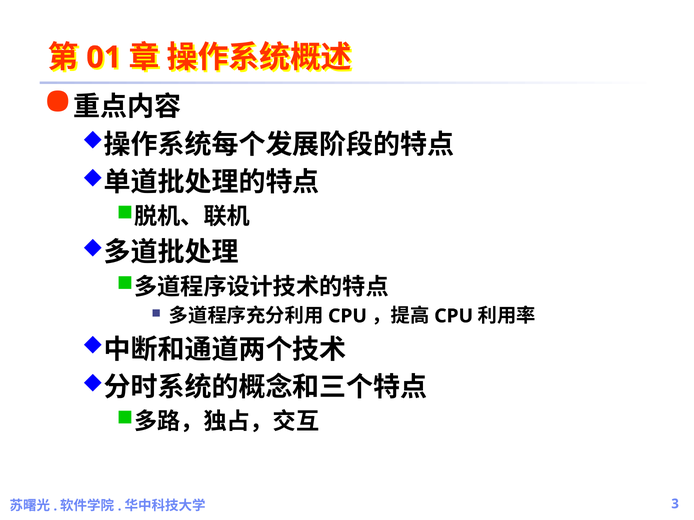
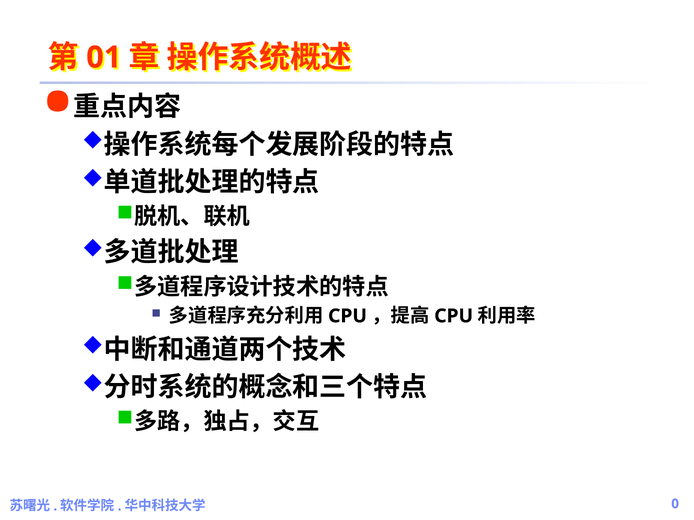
3: 3 -> 0 (675, 504)
